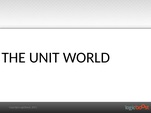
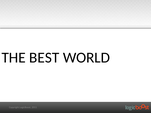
UNIT: UNIT -> BEST (44, 58)
